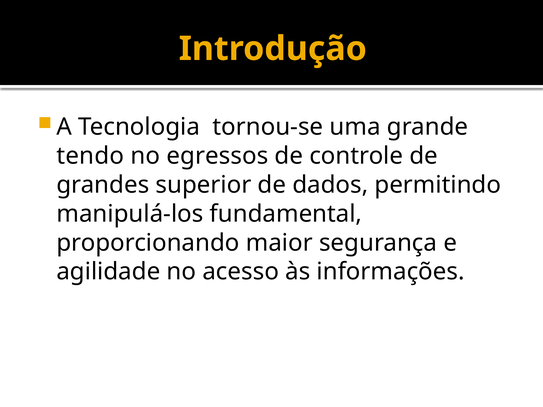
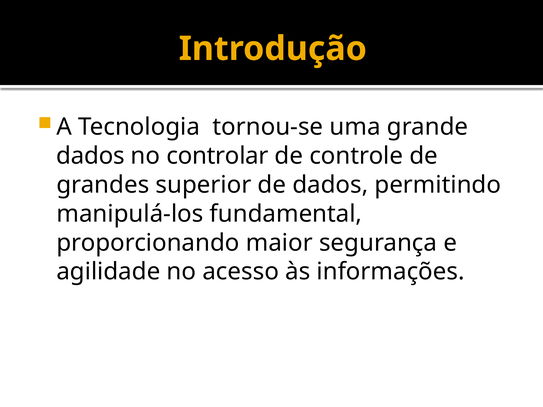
tendo: tendo -> dados (91, 156)
egressos: egressos -> controlar (218, 156)
